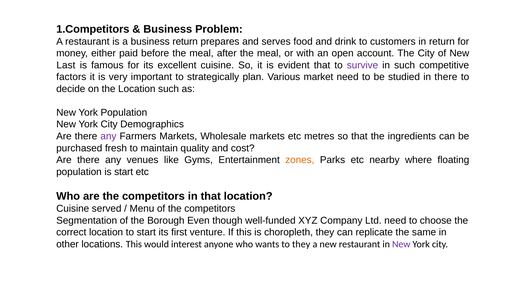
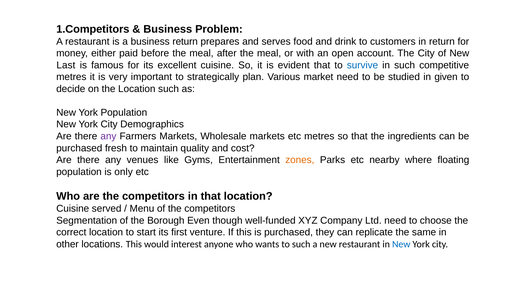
survive colour: purple -> blue (362, 65)
factors: factors -> metres (71, 77)
in there: there -> given (446, 77)
is start: start -> only (124, 172)
is choropleth: choropleth -> purchased (289, 232)
to they: they -> such (301, 244)
New colour: purple -> blue (401, 244)
